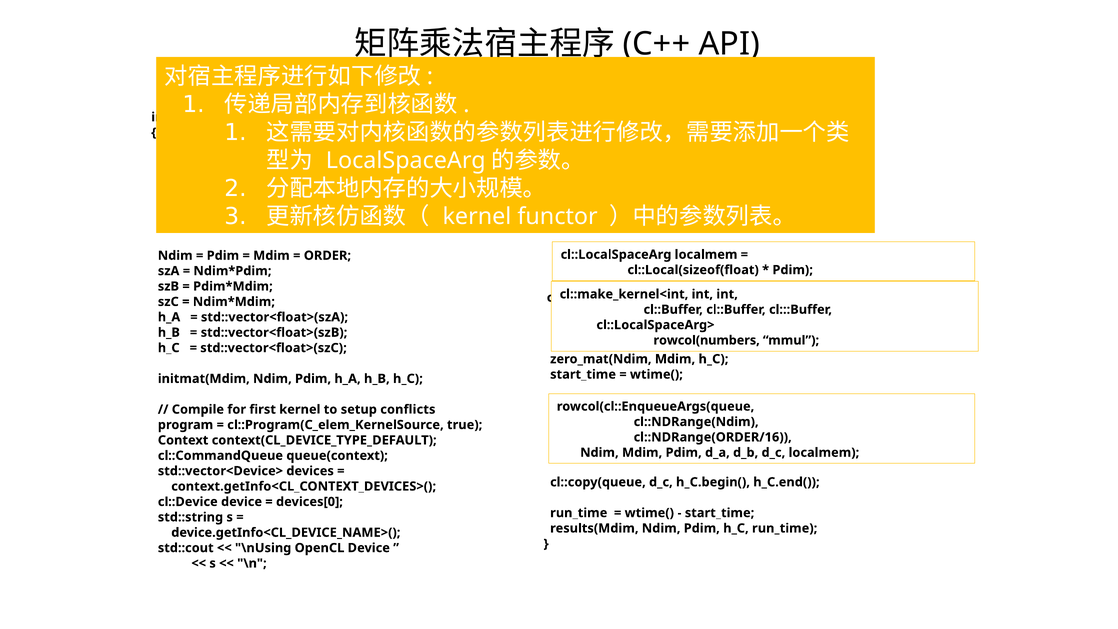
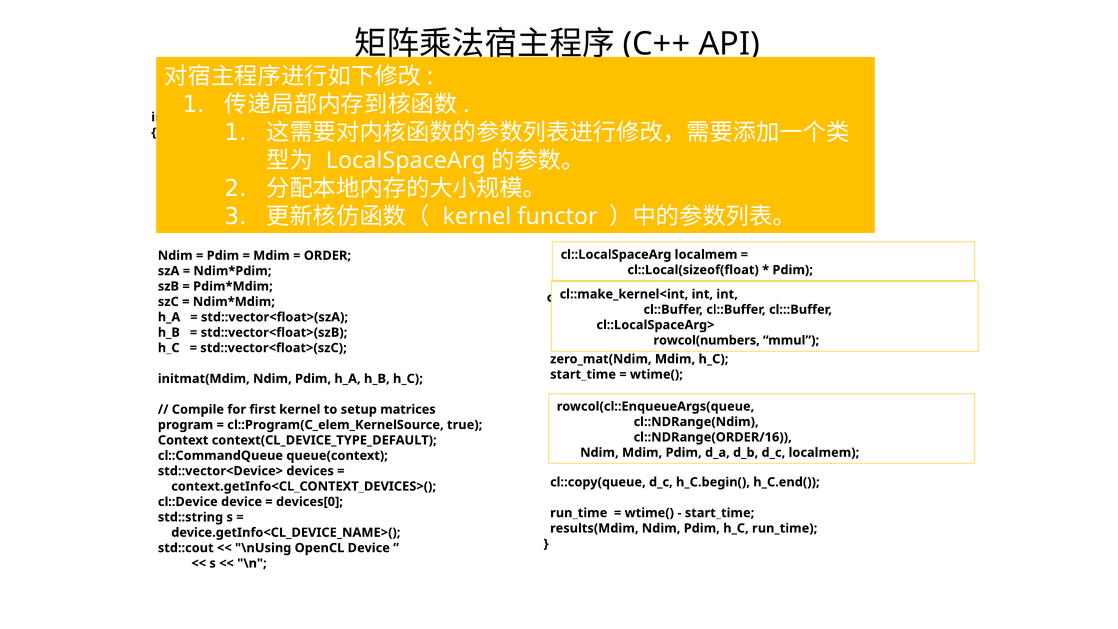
setup conflicts: conflicts -> matrices (408, 409)
